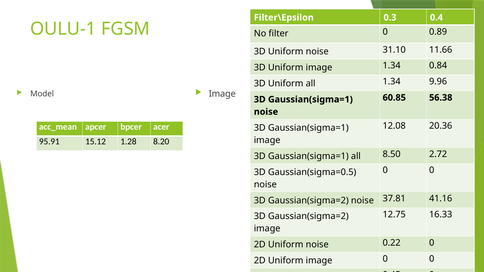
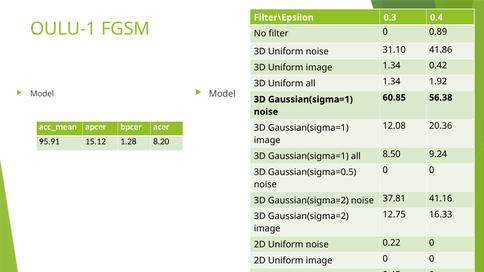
11.66: 11.66 -> 41.86 (441, 50)
0.84: 0.84 -> 0.42 (438, 66)
9.96: 9.96 -> 1.92 (438, 82)
Image: Image -> Model (222, 94)
2.72: 2.72 -> 9.24 (438, 154)
